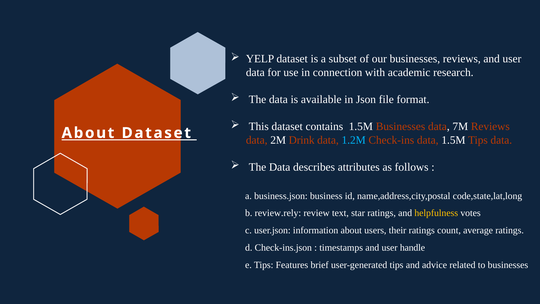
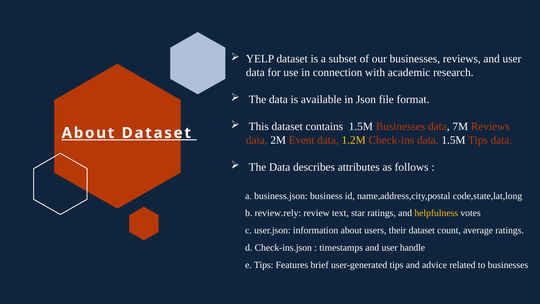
Drink: Drink -> Event (302, 140)
1.2M colour: light blue -> yellow (354, 140)
their ratings: ratings -> dataset (422, 230)
